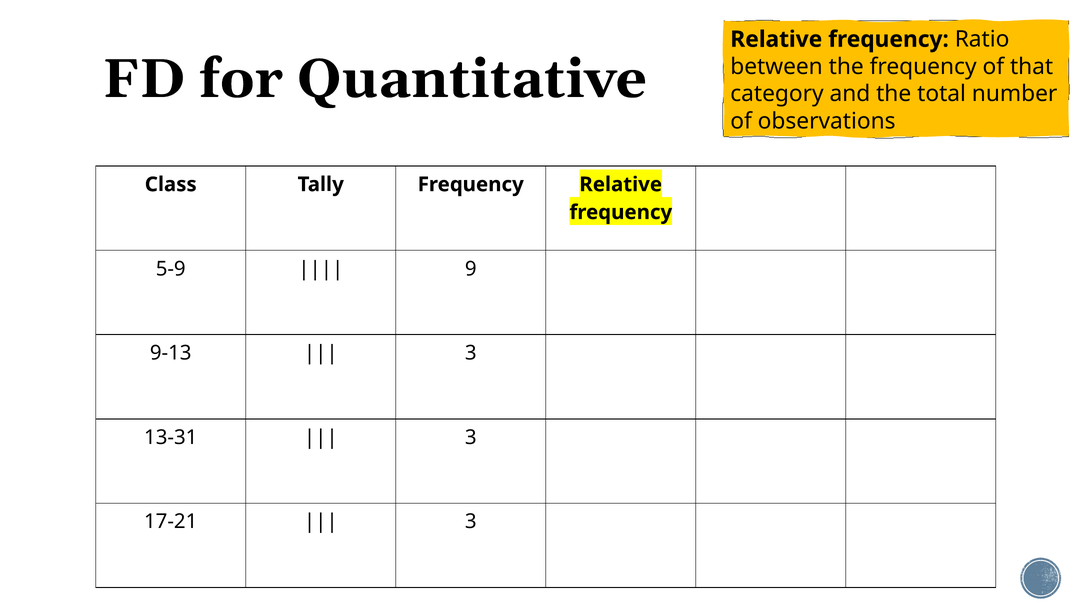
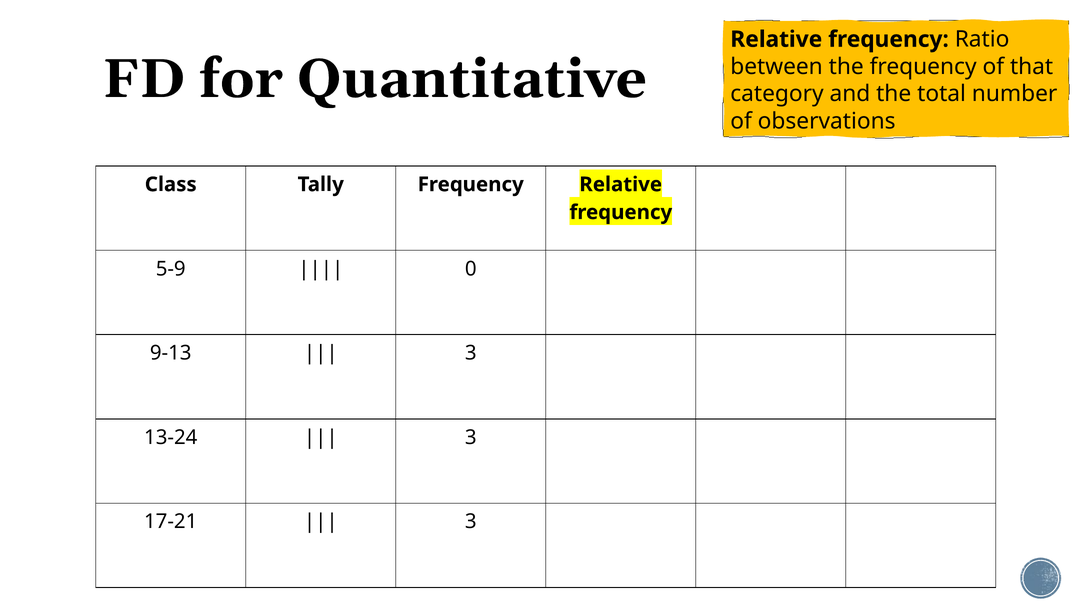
9: 9 -> 0 (471, 269)
13-31: 13-31 -> 13-24 (171, 437)
